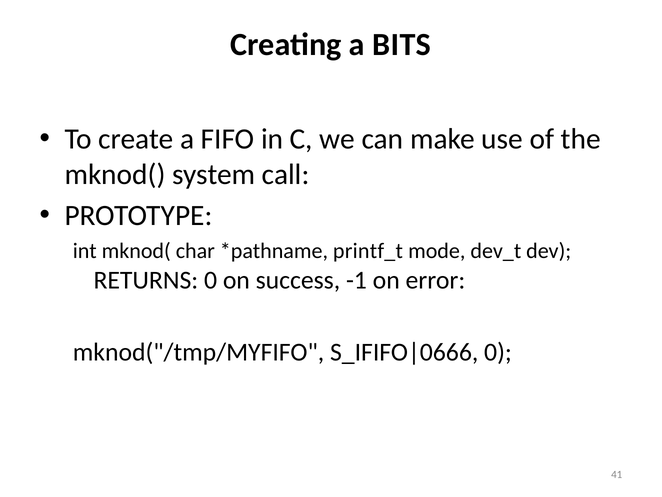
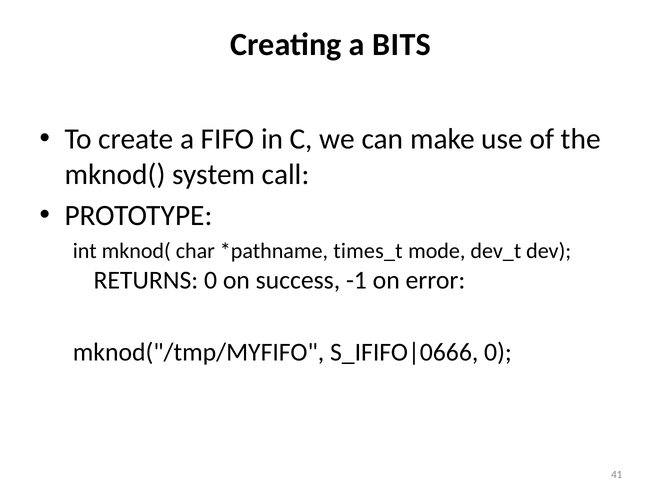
printf_t: printf_t -> times_t (368, 251)
